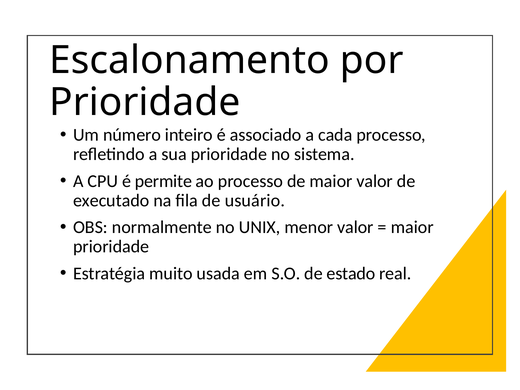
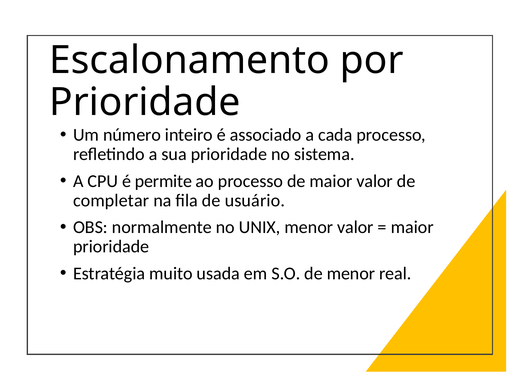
executado: executado -> completar (111, 201)
de estado: estado -> menor (351, 273)
